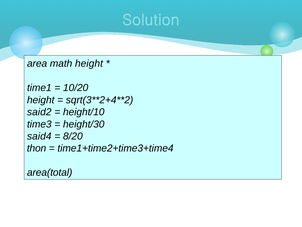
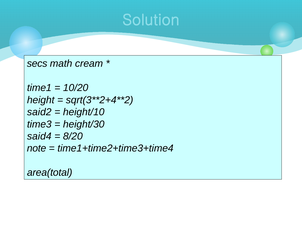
area: area -> secs (37, 63)
math height: height -> cream (89, 63)
thon: thon -> note (37, 148)
